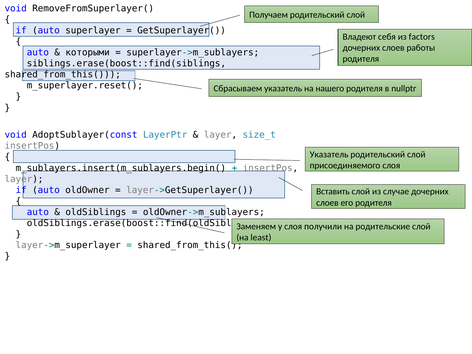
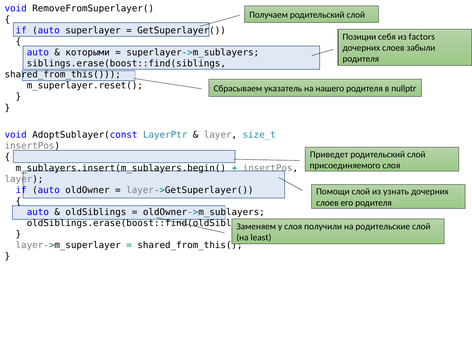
Владеют: Владеют -> Позиции (359, 37)
работы: работы -> забыли (421, 48)
Указатель: Указатель -> Приведет (329, 154)
Вставить: Вставить -> Помощи (333, 192)
случае: случае -> узнать (396, 192)
